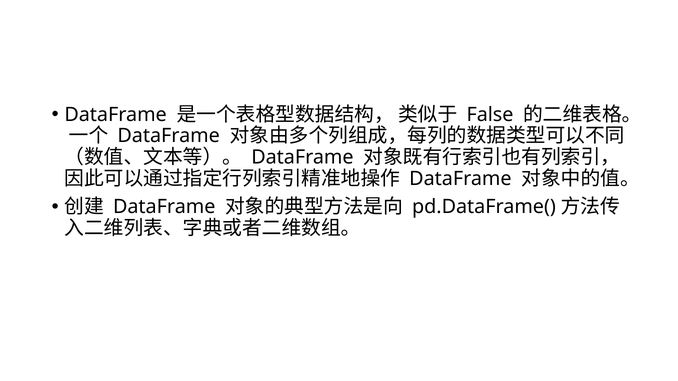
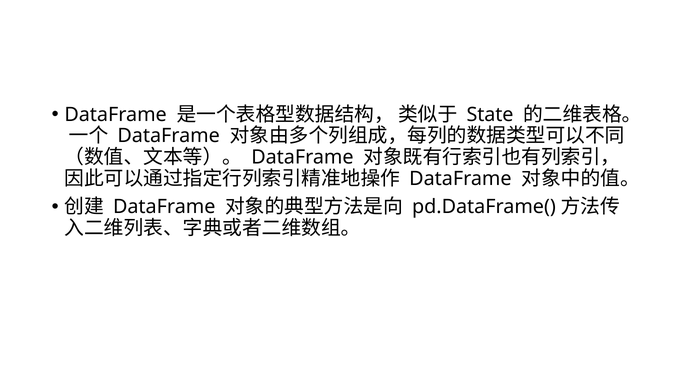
False: False -> State (490, 115)
